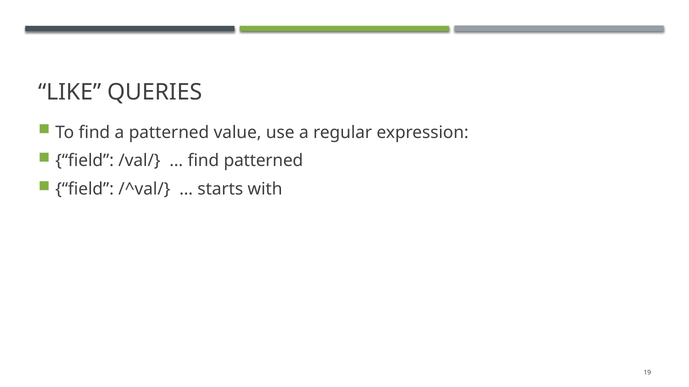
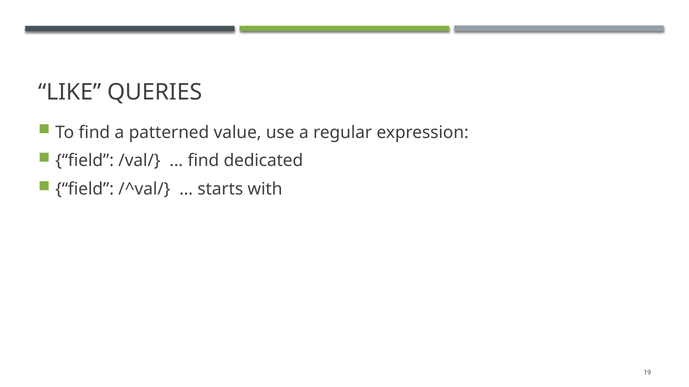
find patterned: patterned -> dedicated (263, 161)
